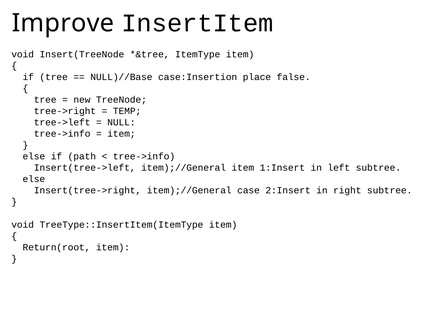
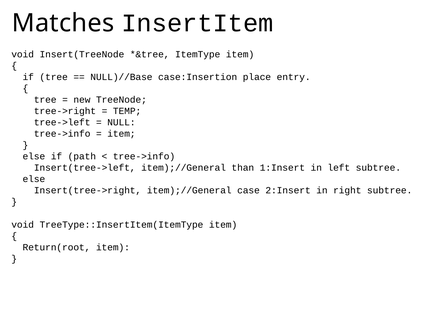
Improve: Improve -> Matches (63, 23)
false: false -> entry (294, 77)
item);//General item: item -> than (243, 168)
